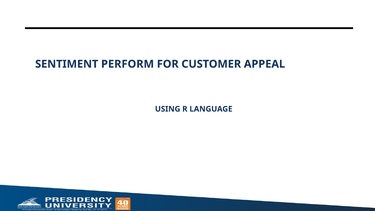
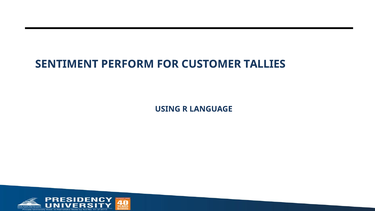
APPEAL: APPEAL -> TALLIES (265, 64)
